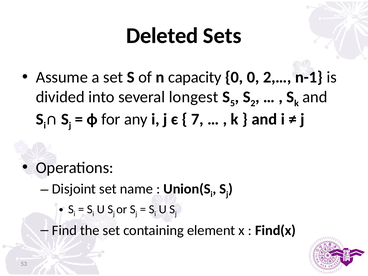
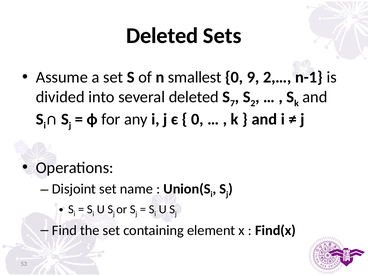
capacity: capacity -> smallest (195, 77)
0 0: 0 -> 9 (253, 77)
several longest: longest -> deleted (194, 97)
5: 5 -> 7 (233, 103)
7: 7 -> 0 (197, 119)
